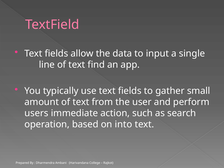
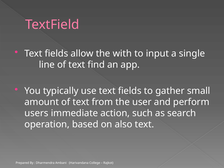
data: data -> with (122, 53)
into: into -> also (124, 124)
